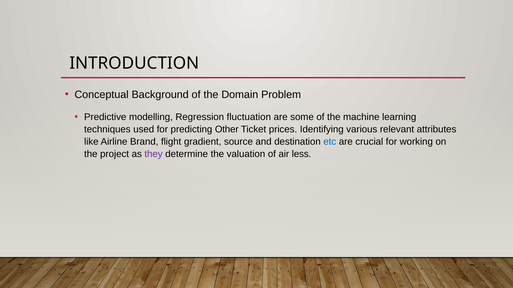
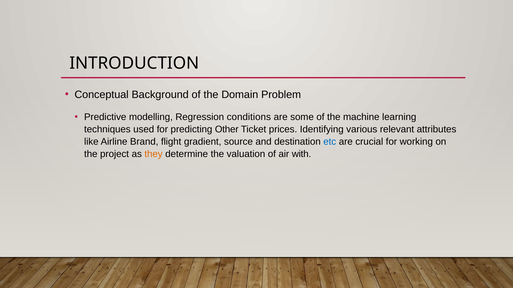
fluctuation: fluctuation -> conditions (249, 117)
they colour: purple -> orange (154, 154)
less: less -> with (302, 154)
